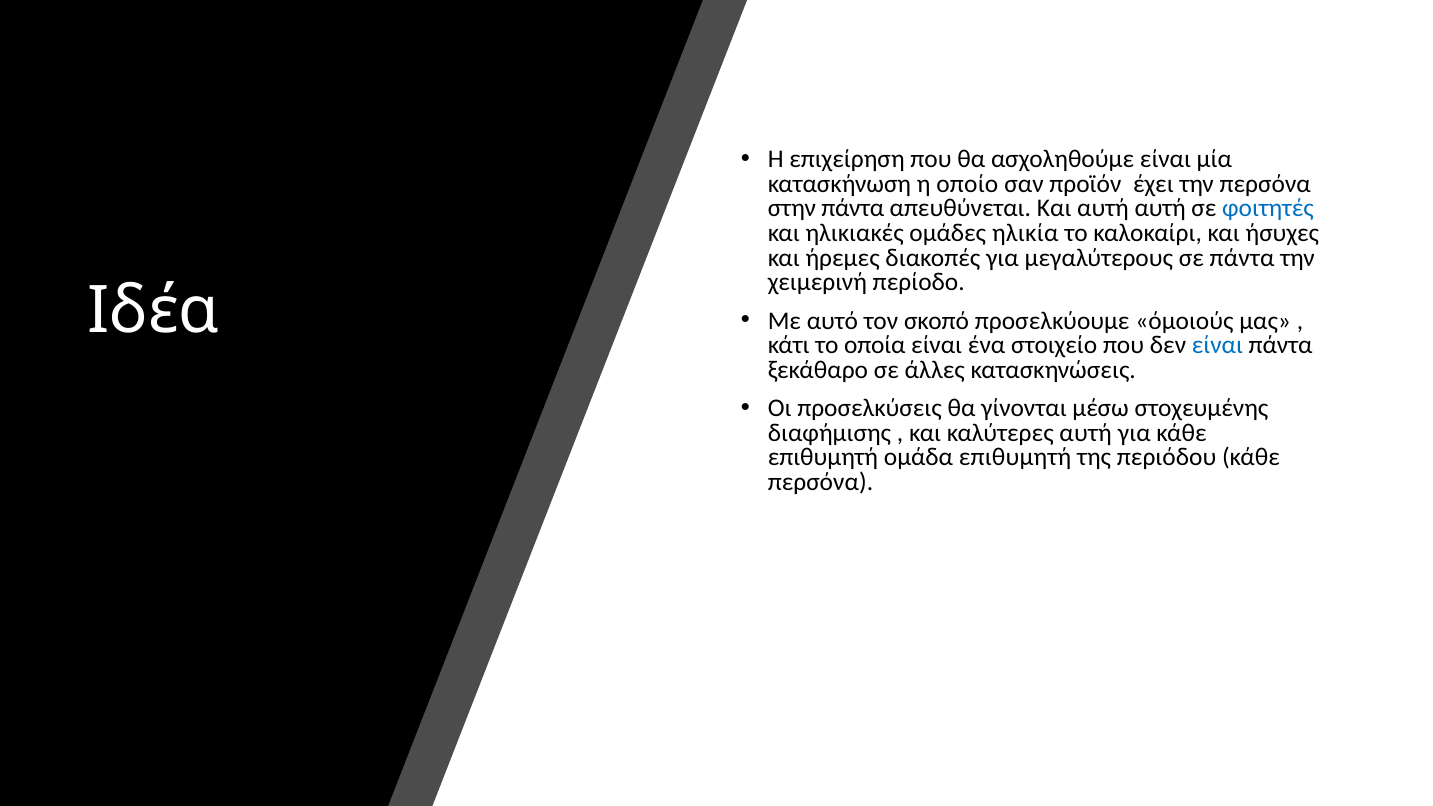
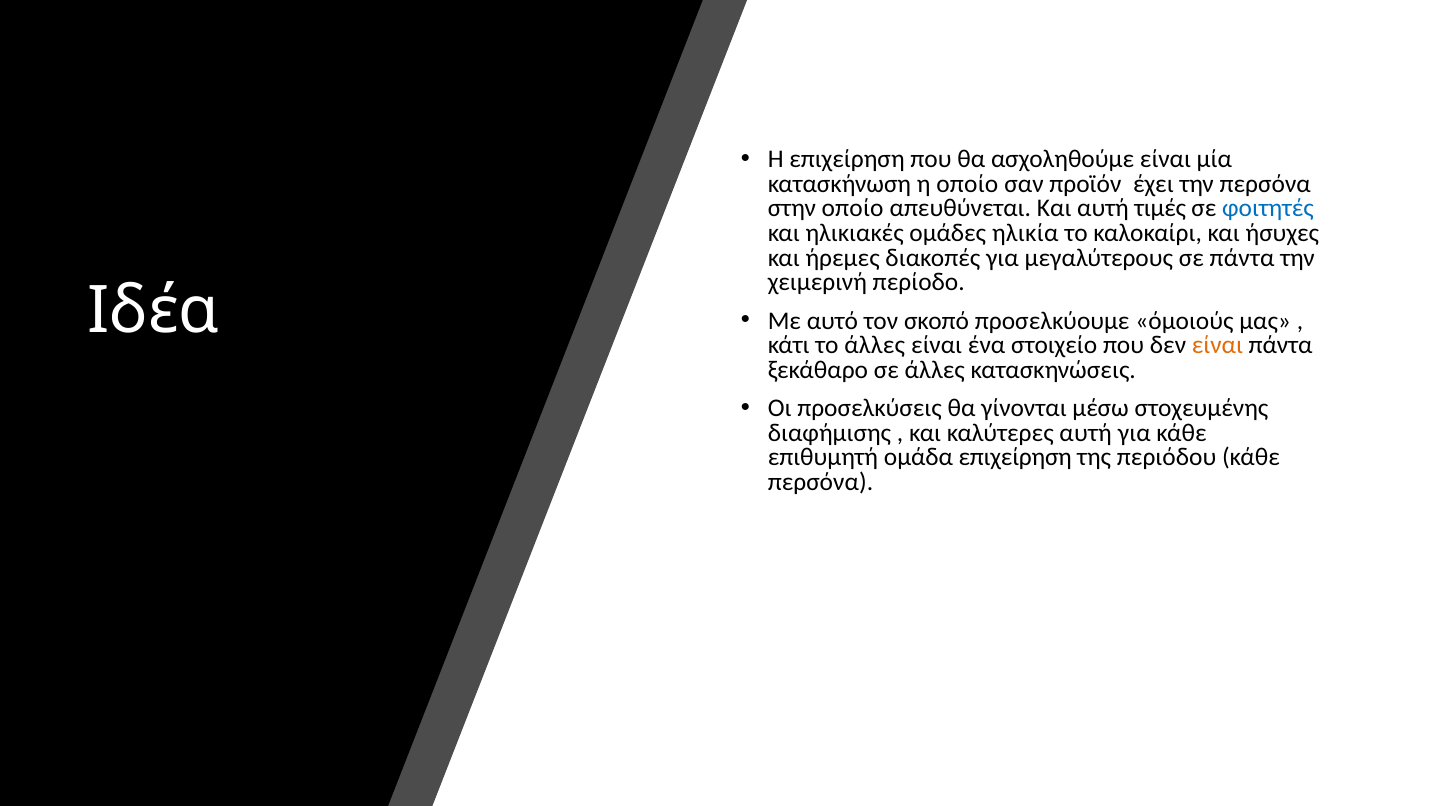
στην πάντα: πάντα -> οποίο (853, 209)
αυτή αυτή: αυτή -> τιμές (1160, 209)
το οποία: οποία -> άλλες (875, 345)
είναι colour: blue -> orange (1217, 345)
ομάδα επιθυμητή: επιθυμητή -> επιχείρηση (1015, 457)
